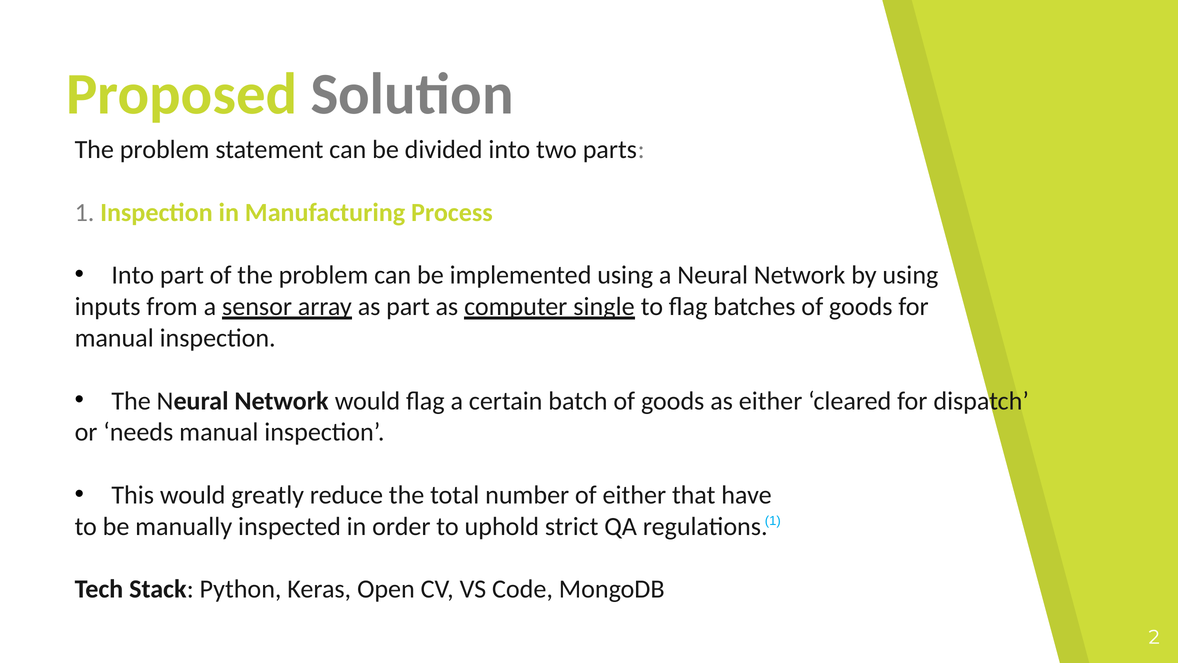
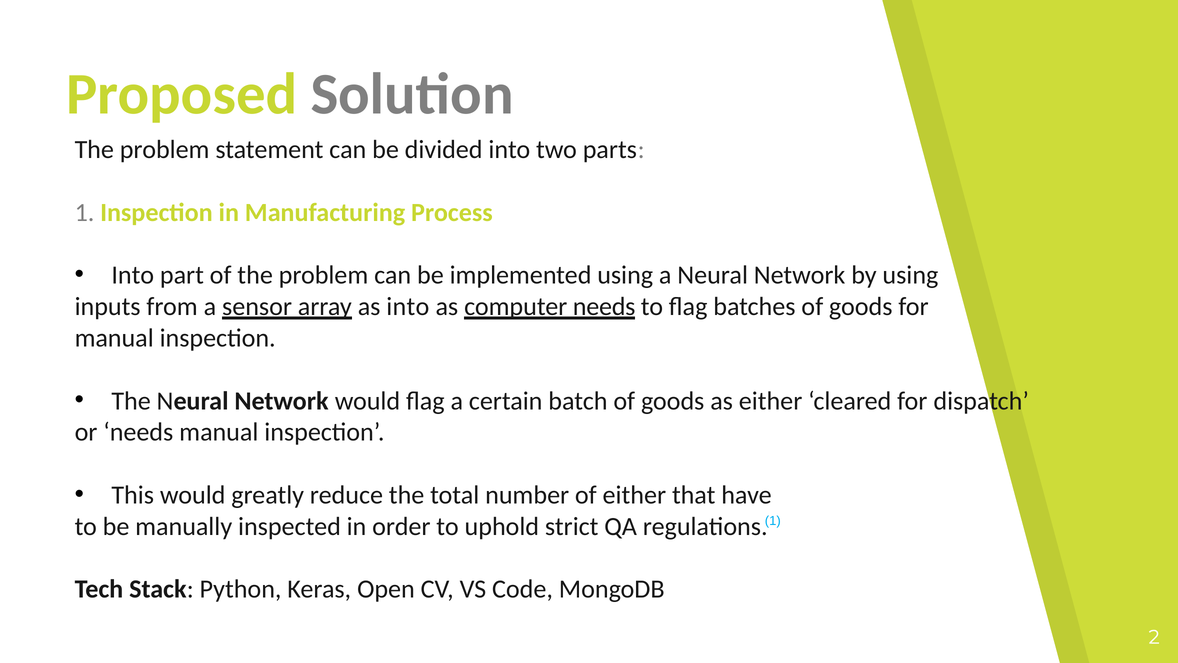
as part: part -> into (408, 306)
computer single: single -> needs (604, 306)
